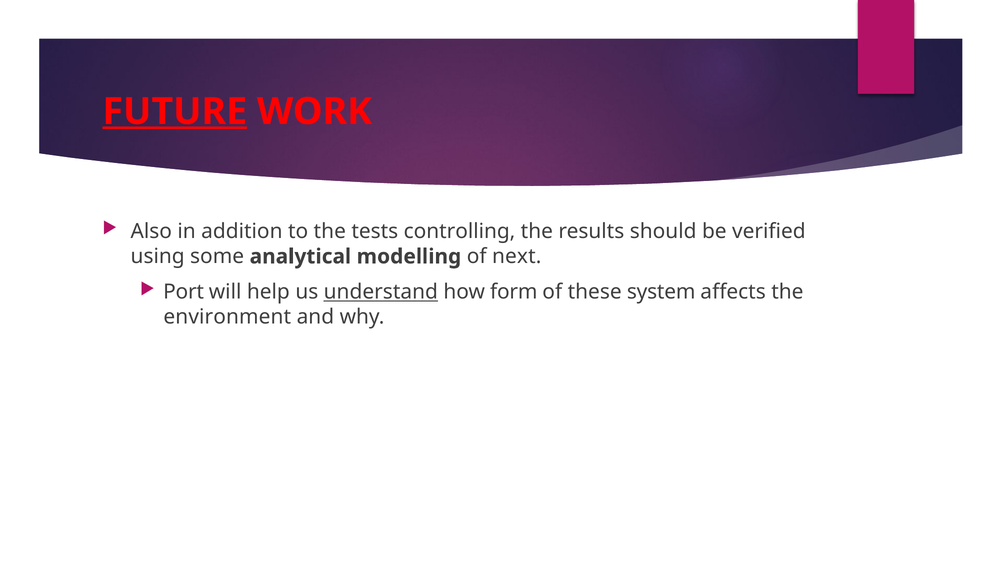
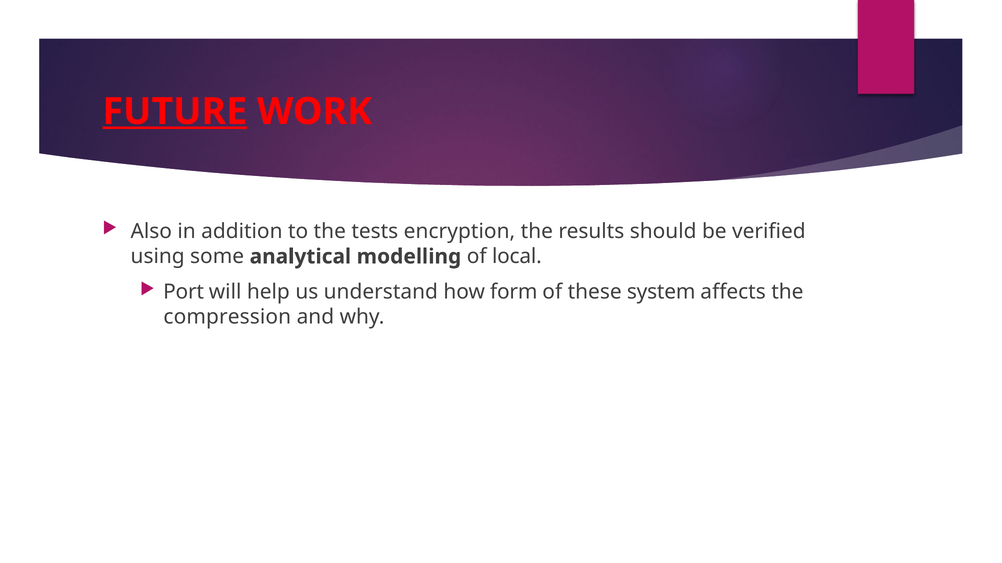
controlling: controlling -> encryption (459, 232)
next: next -> local (517, 257)
understand underline: present -> none (381, 292)
environment: environment -> compression (227, 317)
